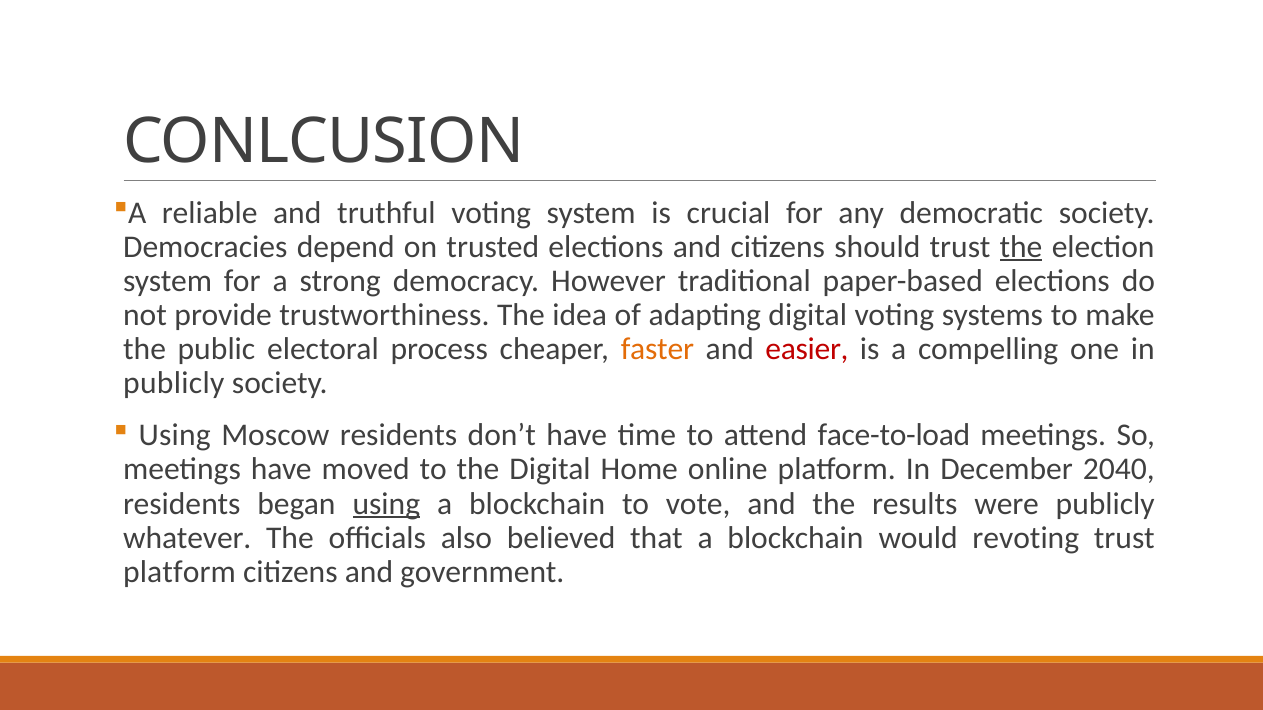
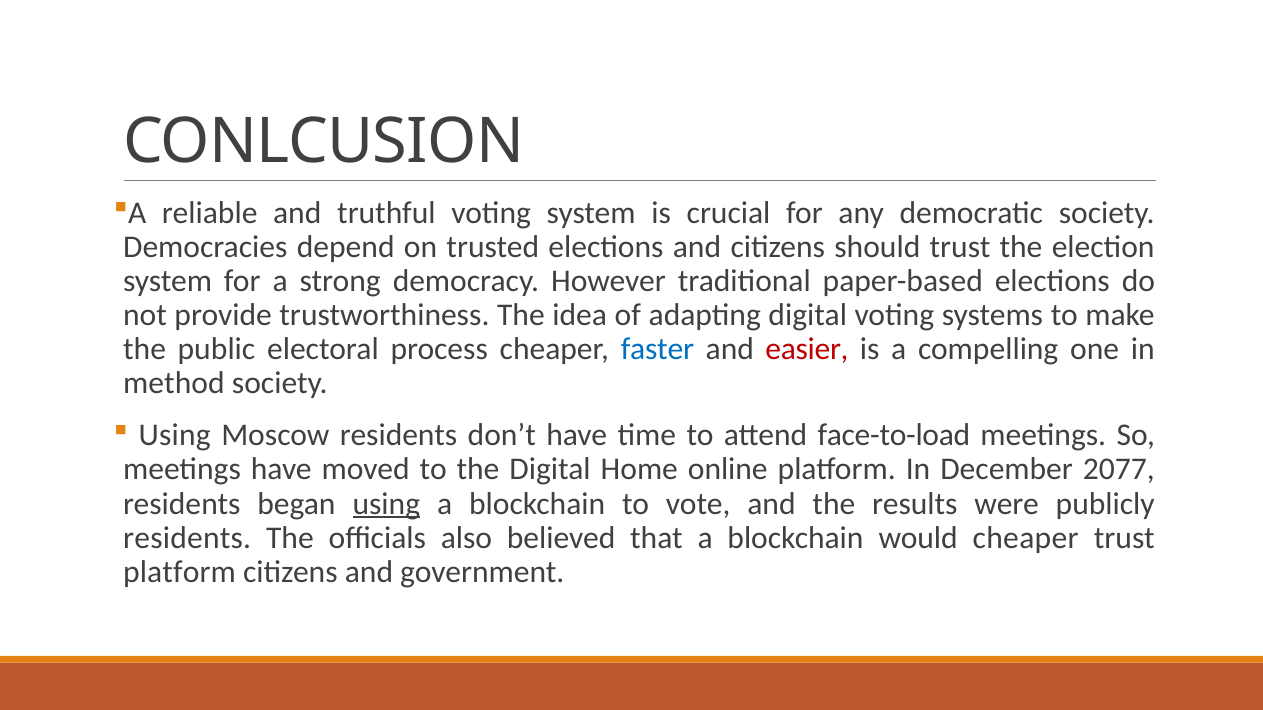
the underline: present -> none (1021, 247)
faster colour: orange -> blue (657, 349)
publicly: publicly -> method (174, 383)
2040: 2040 -> 2077 (1119, 470)
whatever: whatever -> residents (187, 538)
would revoting: revoting -> cheaper (1026, 538)
